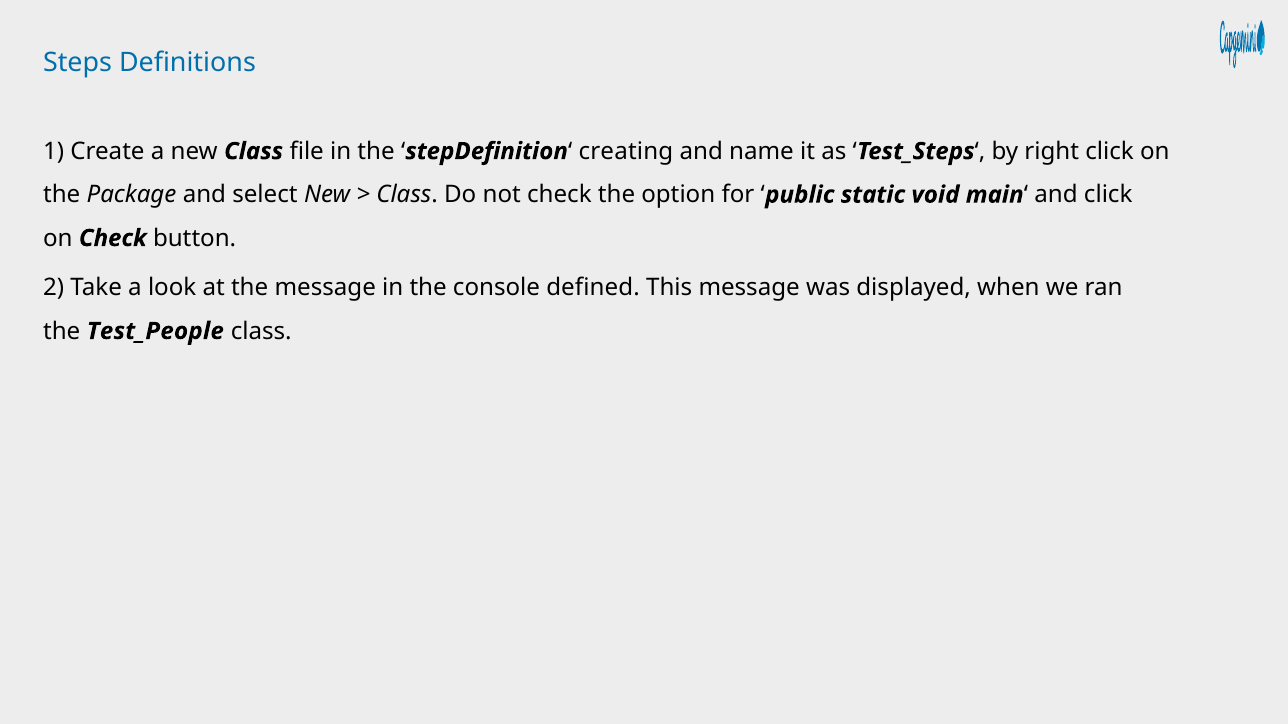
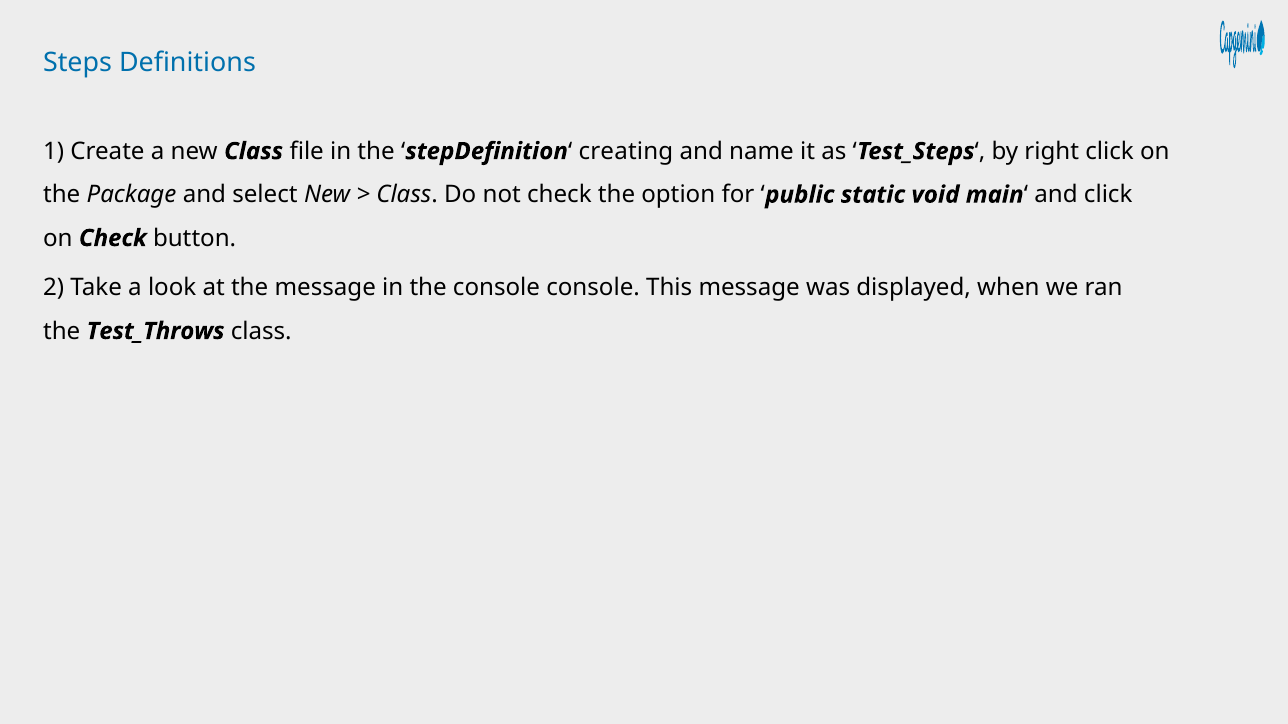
console defined: defined -> console (593, 288)
Test_People: Test_People -> Test_Throws (156, 331)
